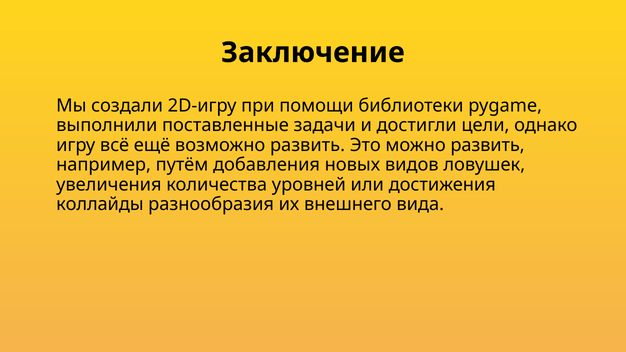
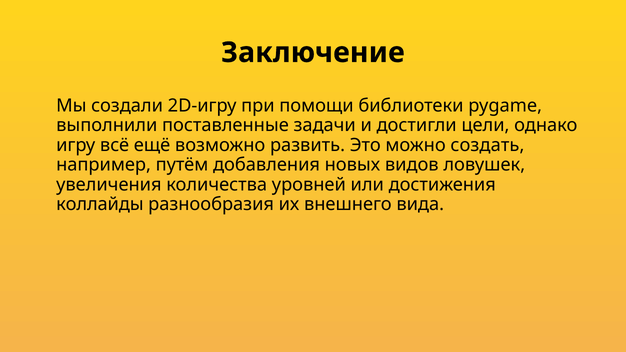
можно развить: развить -> создать (487, 145)
